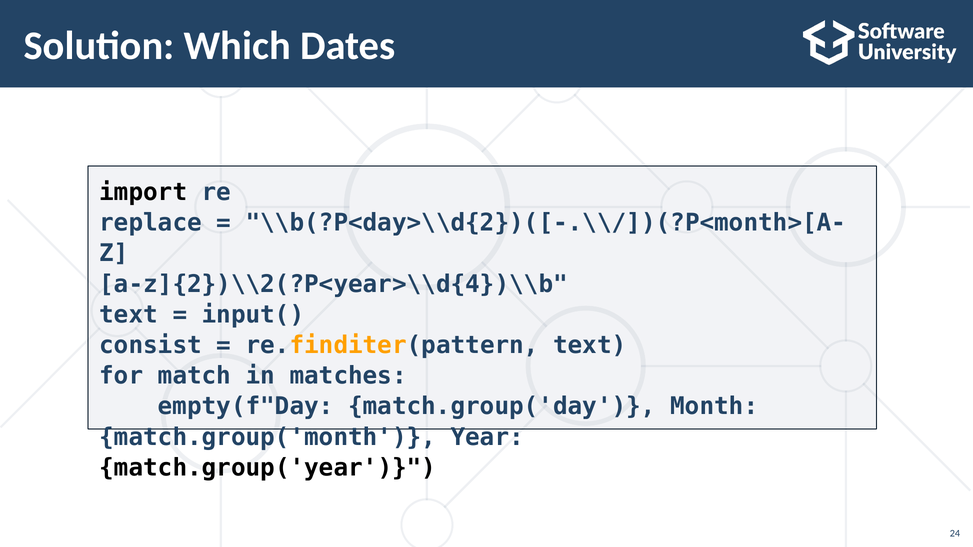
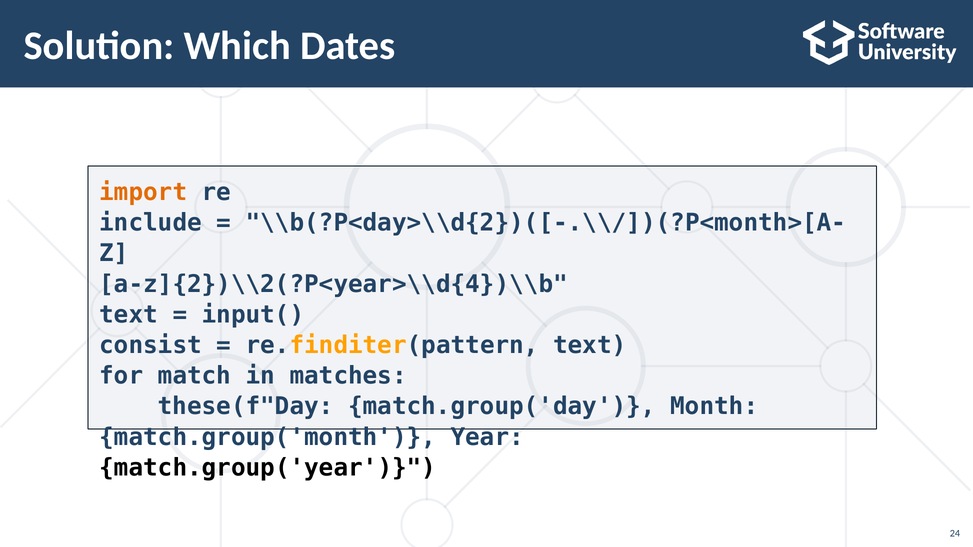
import colour: black -> orange (143, 192)
replace: replace -> include (151, 223)
empty(f"Day: empty(f"Day -> these(f"Day (246, 407)
